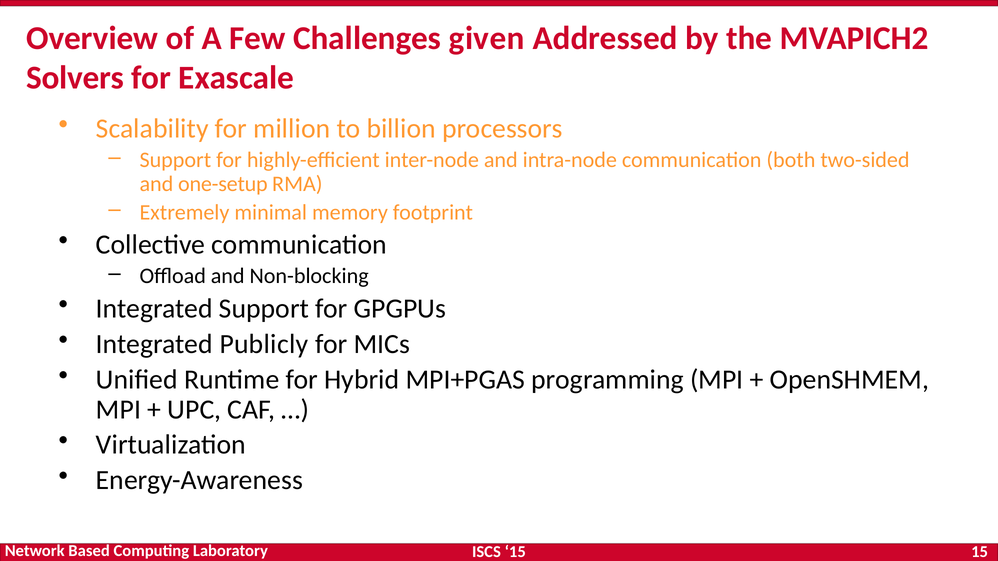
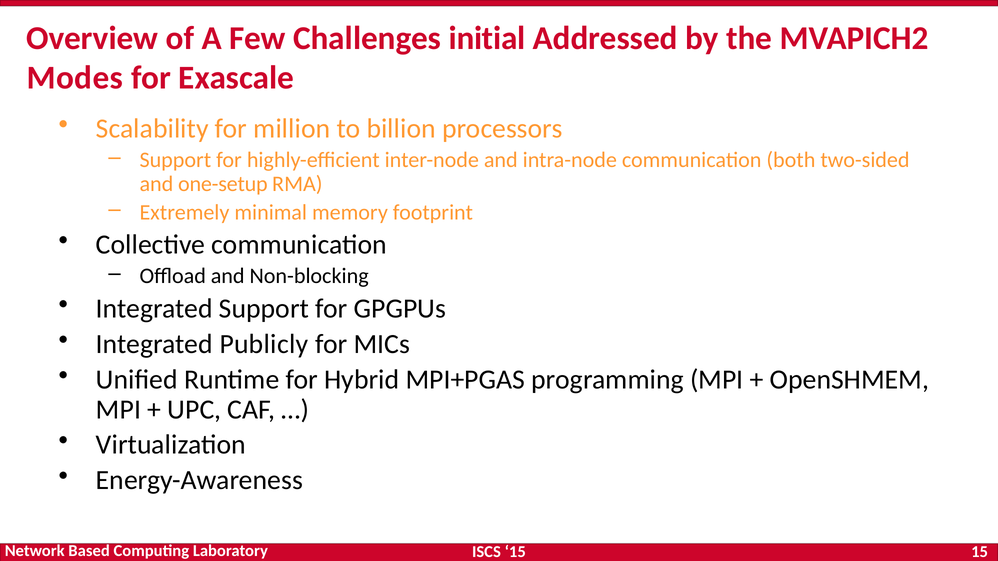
given: given -> initial (487, 38)
Solvers: Solvers -> Modes (75, 78)
